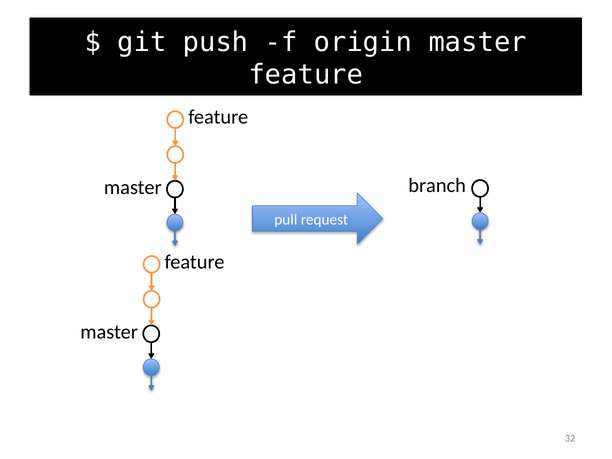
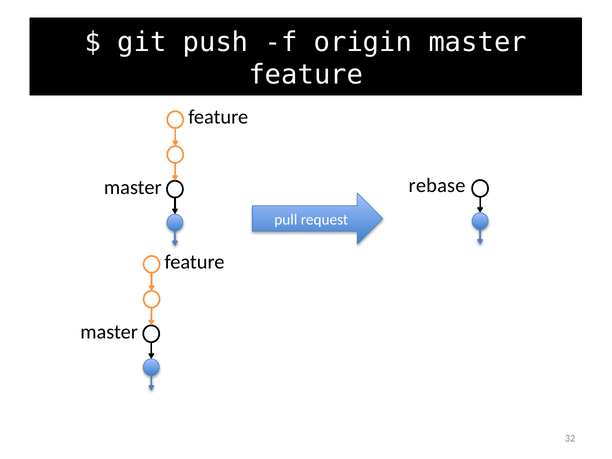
branch: branch -> rebase (437, 185)
